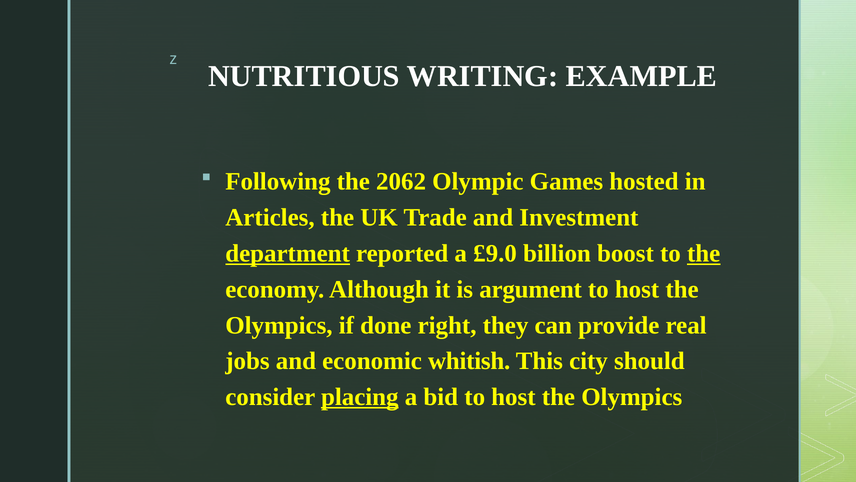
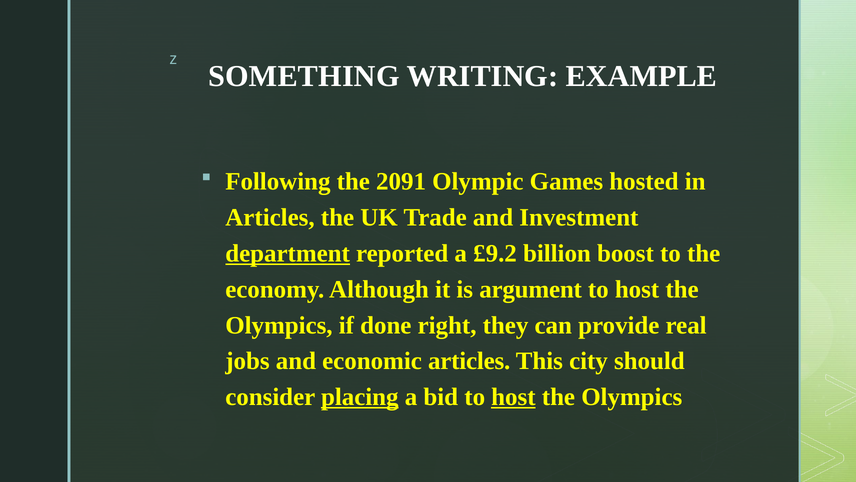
NUTRITIOUS: NUTRITIOUS -> SOMETHING (304, 76)
2062: 2062 -> 2091 (401, 182)
£9.0: £9.0 -> £9.2 (495, 253)
the underline: present -> none (704, 253)
economic whitish: whitish -> articles (469, 361)
host underline: none -> present (513, 397)
